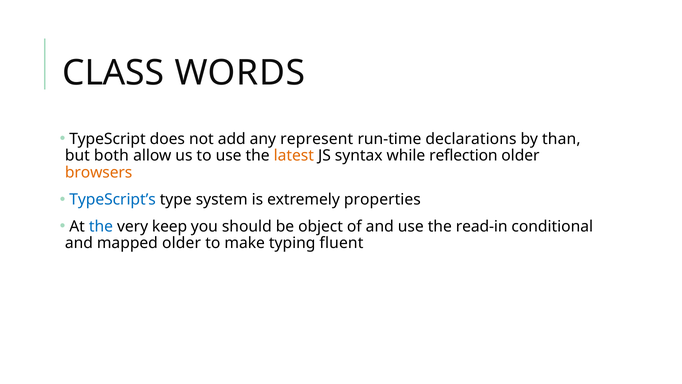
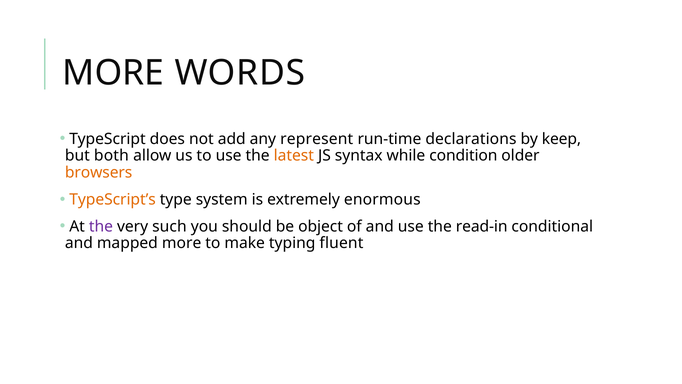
CLASS: CLASS -> MORE (113, 73)
than: than -> keep (561, 139)
reflection: reflection -> condition (463, 156)
TypeScript’s colour: blue -> orange (113, 199)
properties: properties -> enormous (382, 199)
the colour: blue -> purple (101, 226)
keep: keep -> such (169, 226)
mapped older: older -> more (182, 243)
